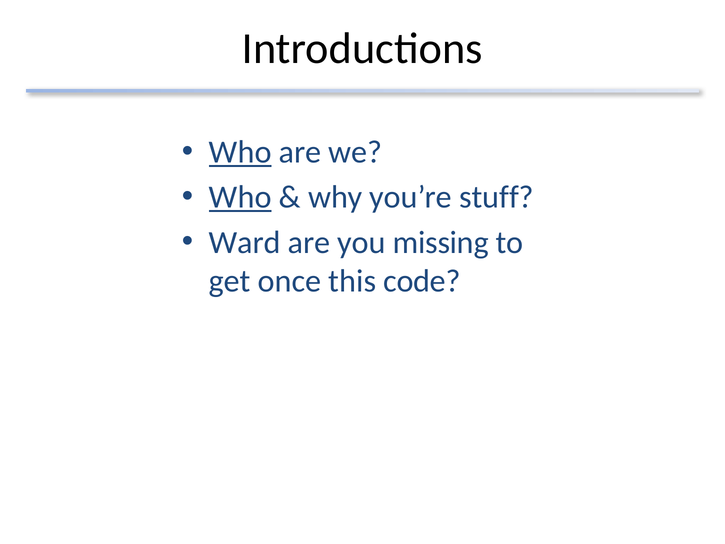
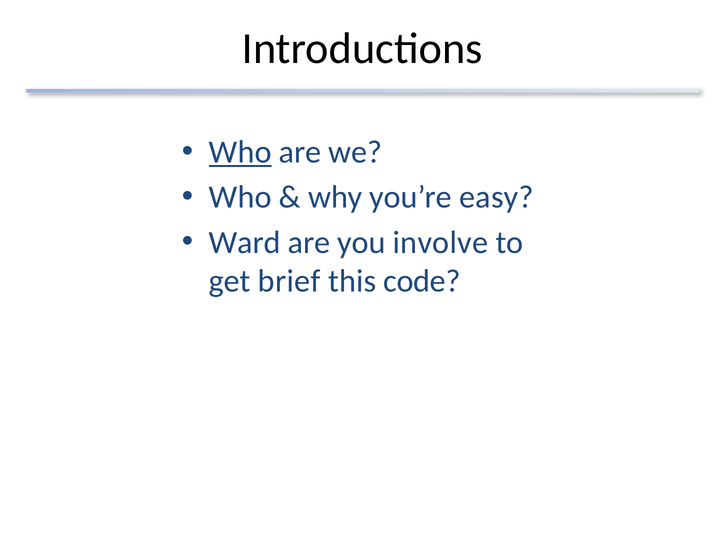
Who underline: present -> none (240, 197)
stuff: stuff -> easy (496, 197)
missing: missing -> involve (440, 242)
once: once -> brief (289, 281)
